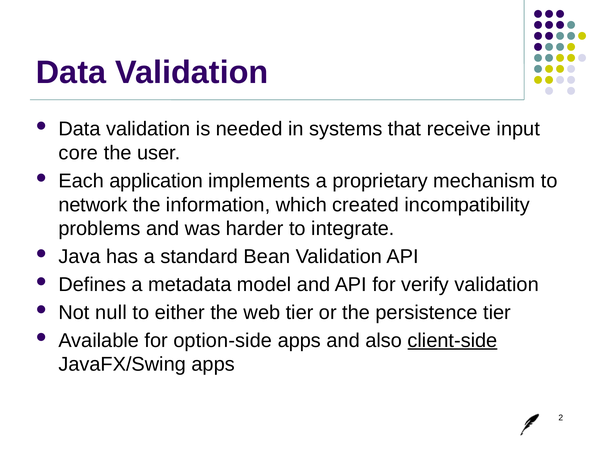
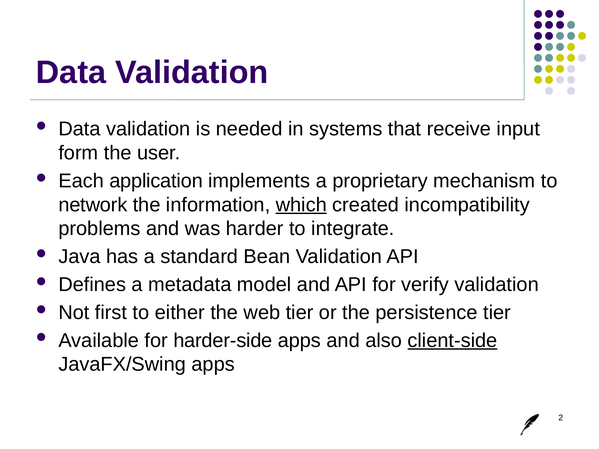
core: core -> form (78, 153)
which underline: none -> present (301, 205)
null: null -> first (111, 313)
option-side: option-side -> harder-side (223, 341)
